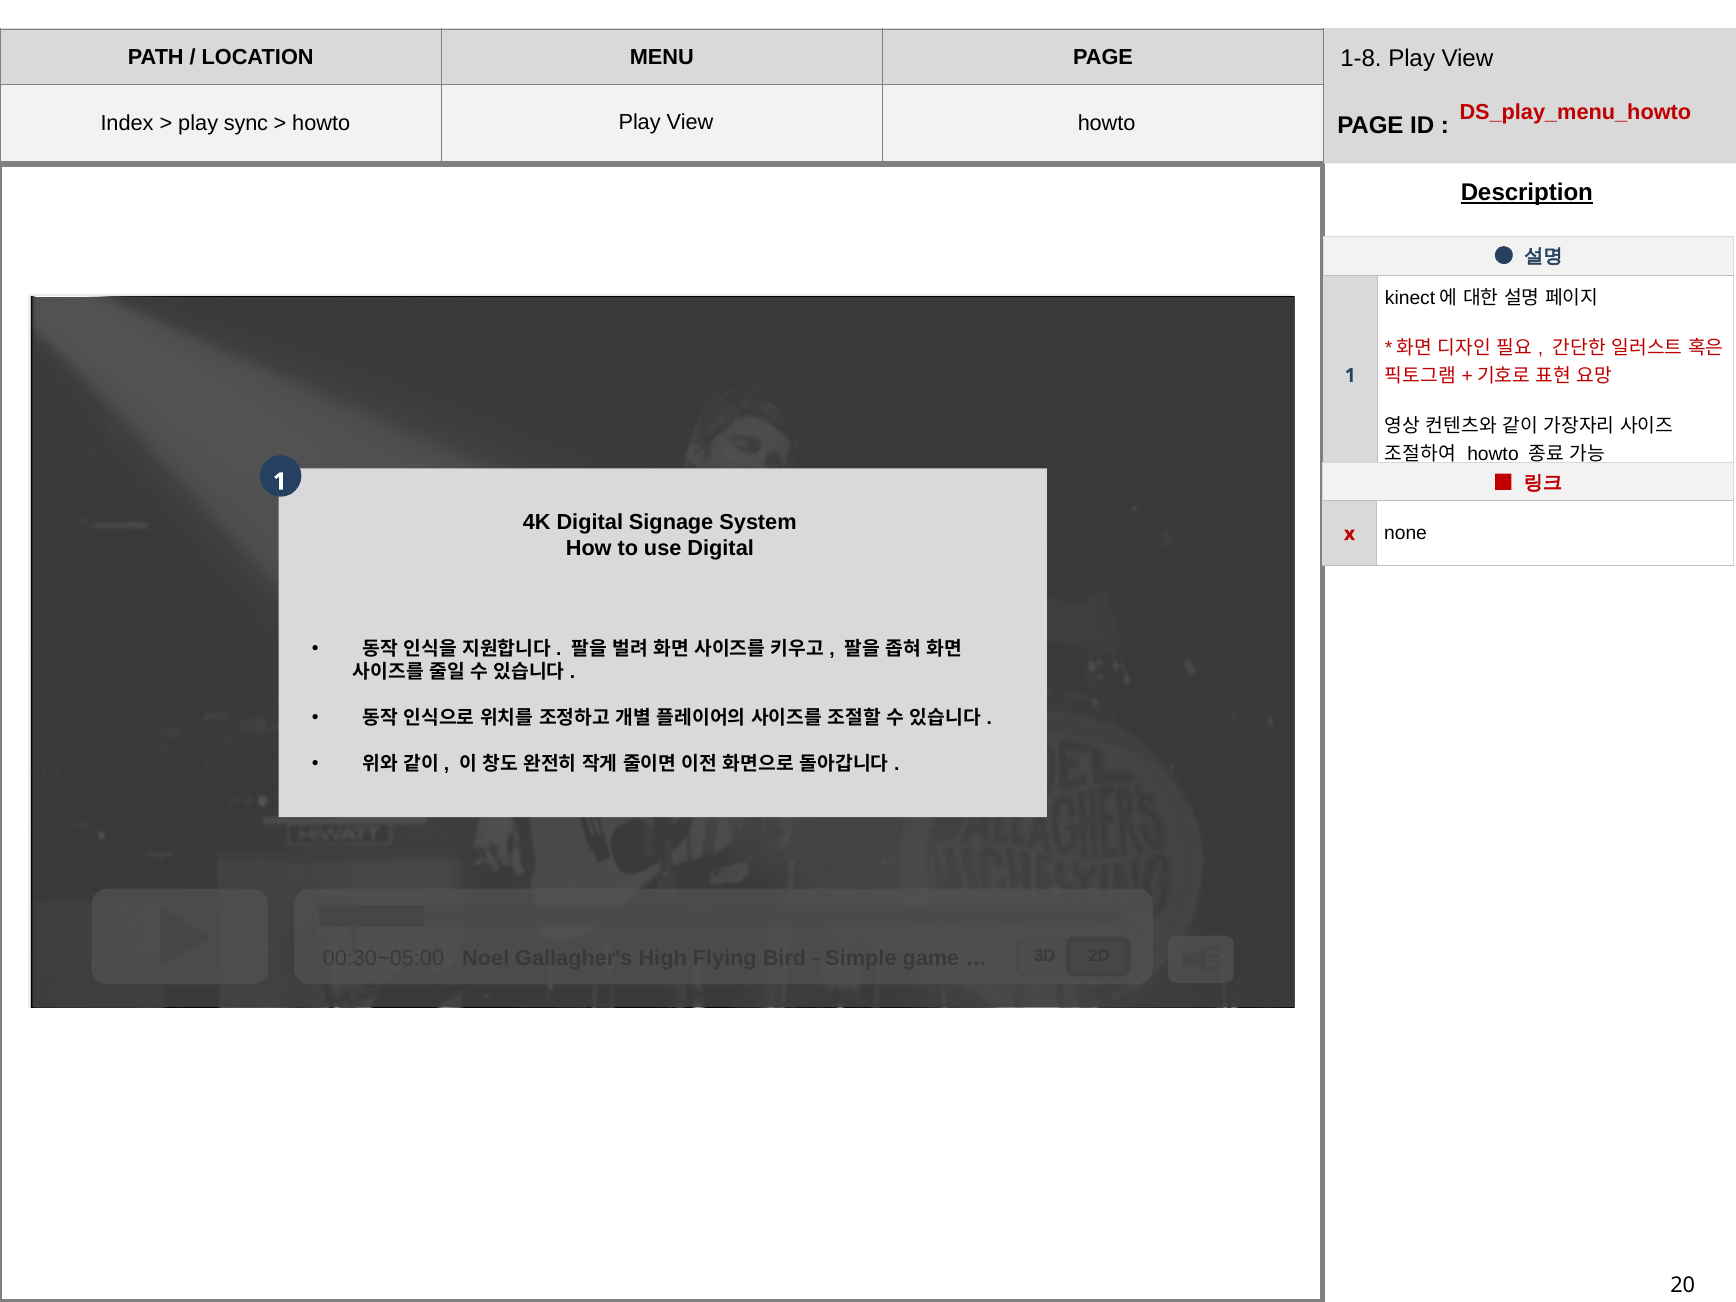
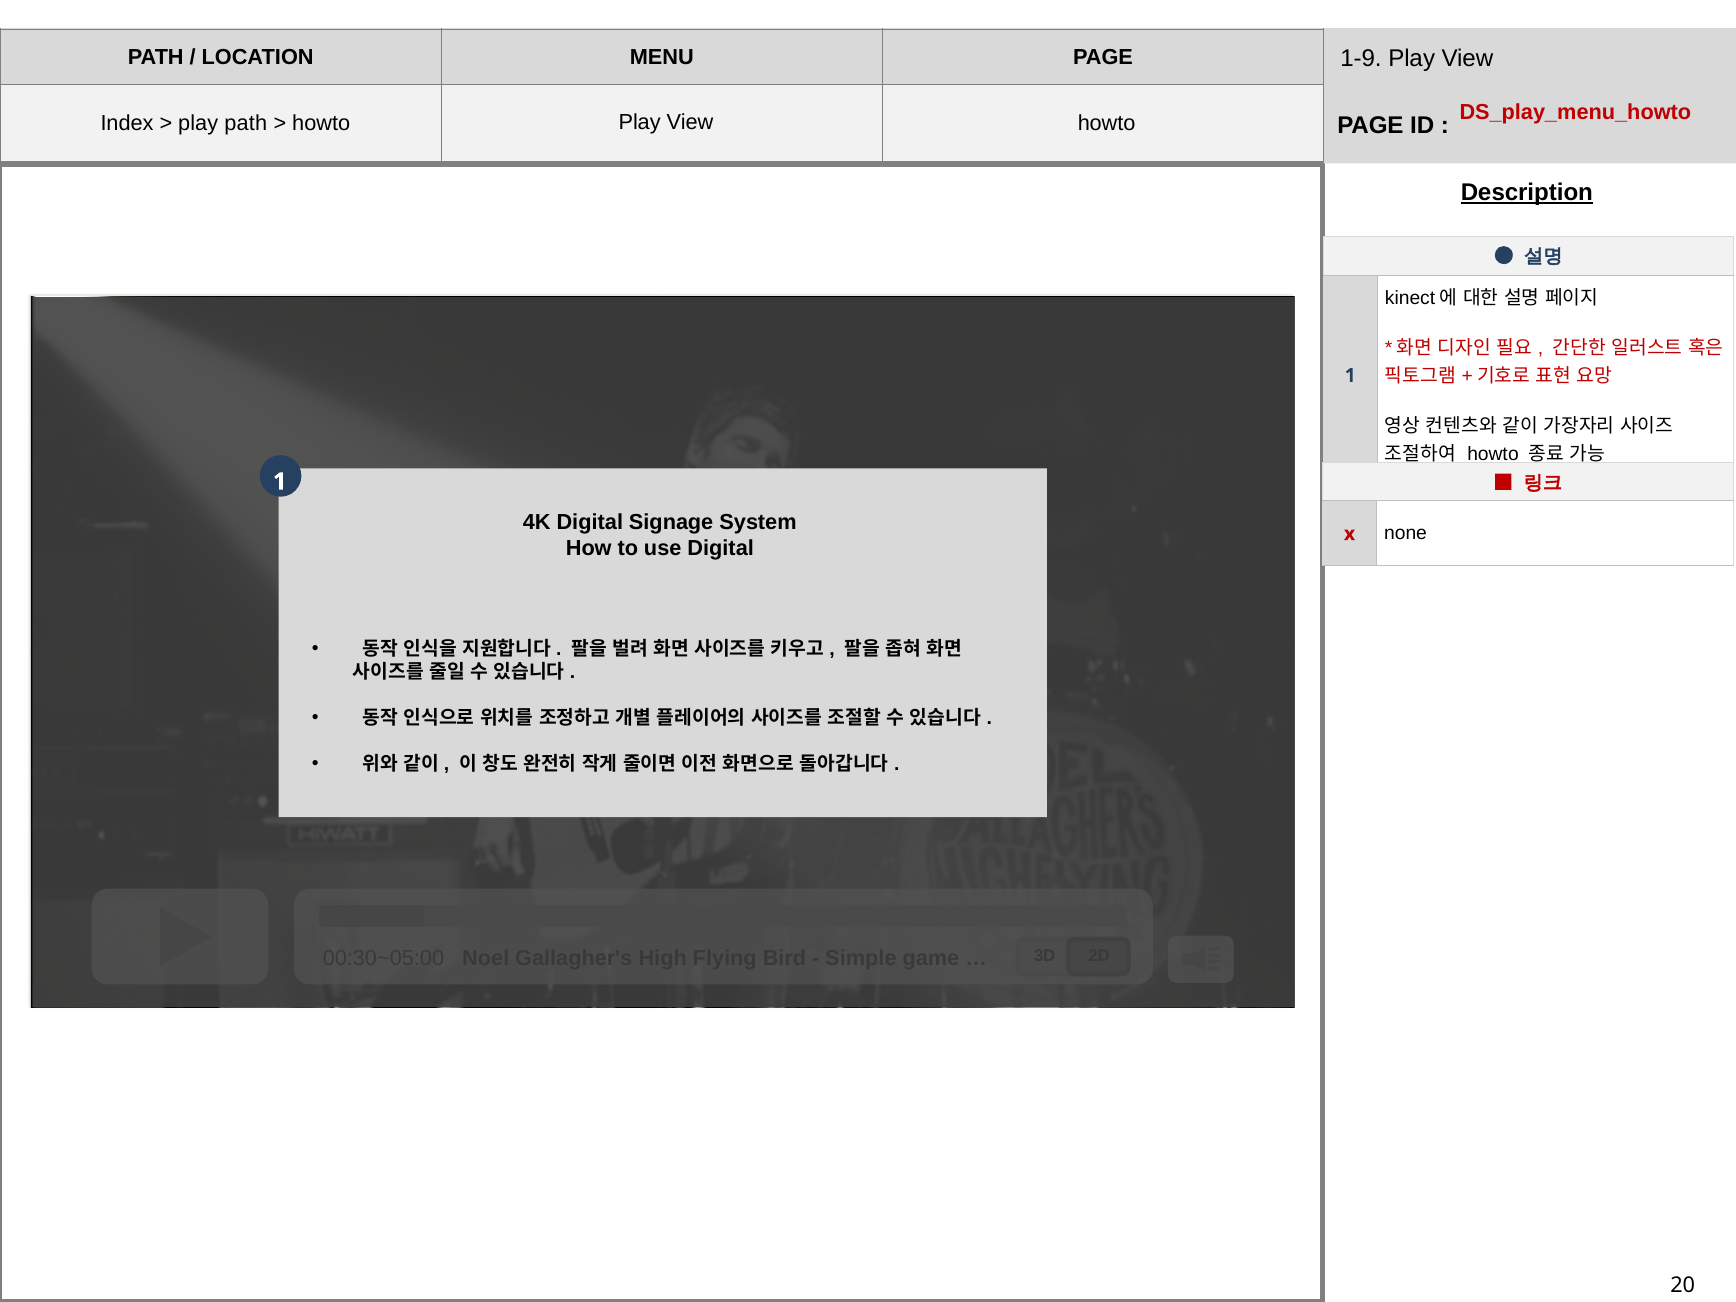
1-8: 1-8 -> 1-9 (1361, 58)
play sync: sync -> path (246, 123)
